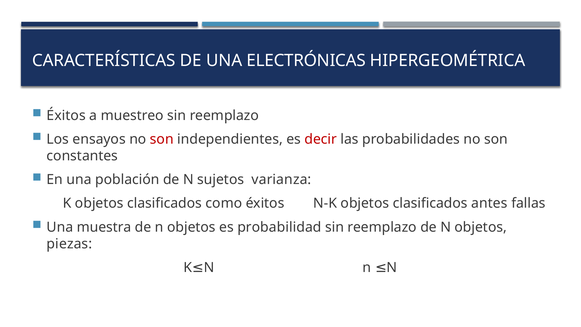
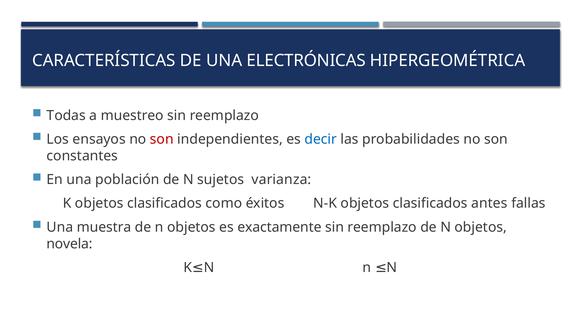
Éxitos: Éxitos -> Todas (66, 115)
decir colour: red -> blue (321, 139)
probabilidad: probabilidad -> exactamente (279, 227)
piezas: piezas -> novela (70, 244)
